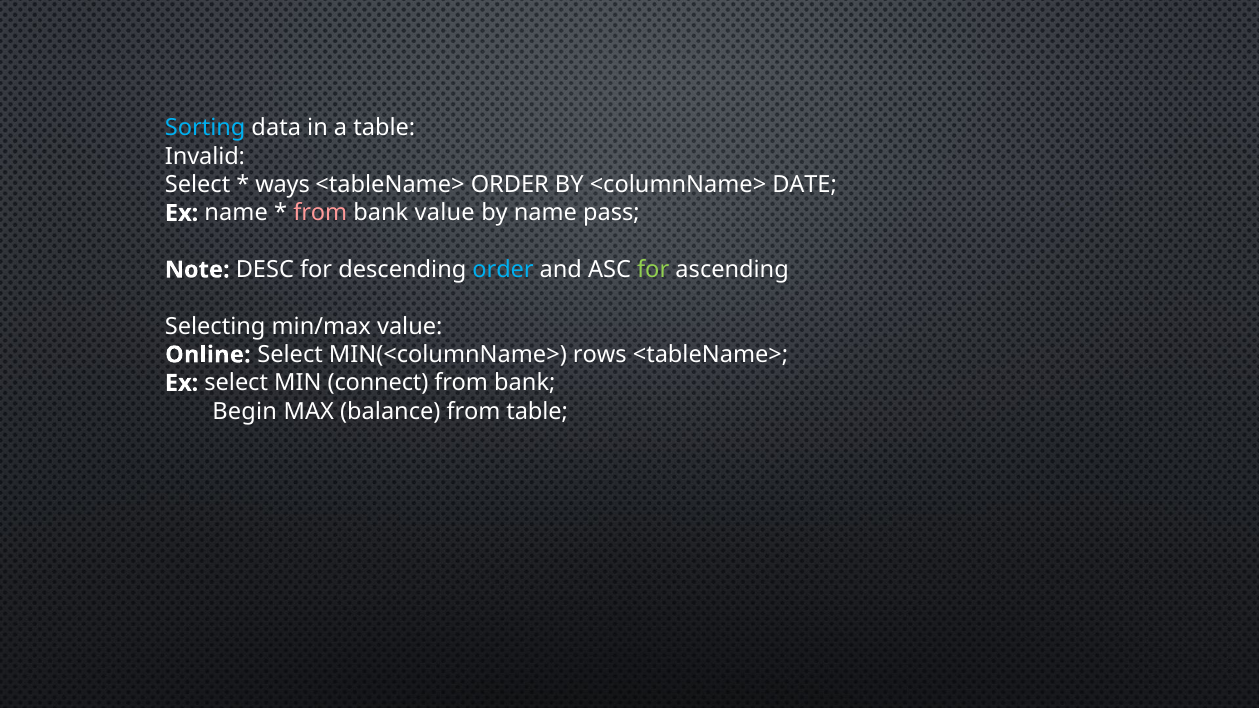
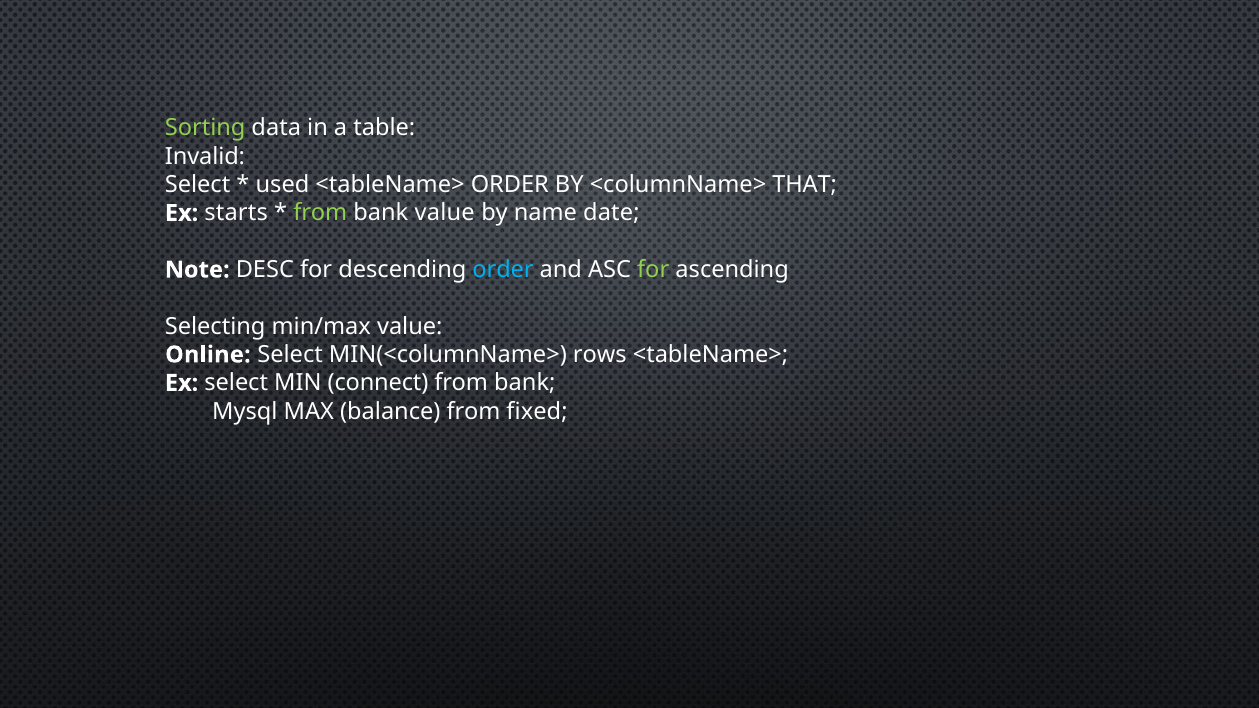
Sorting colour: light blue -> light green (205, 128)
ways: ways -> used (282, 185)
DATE: DATE -> THAT (805, 185)
Ex name: name -> starts (236, 213)
from colour: pink -> light green (320, 213)
pass: pass -> date (611, 213)
Begin: Begin -> Mysql (245, 411)
from table: table -> fixed (537, 411)
